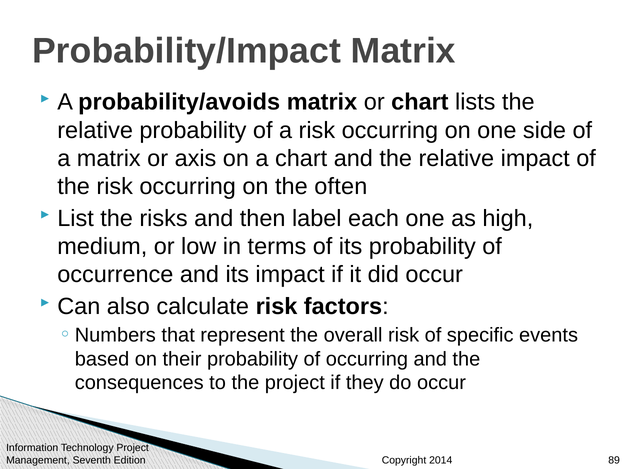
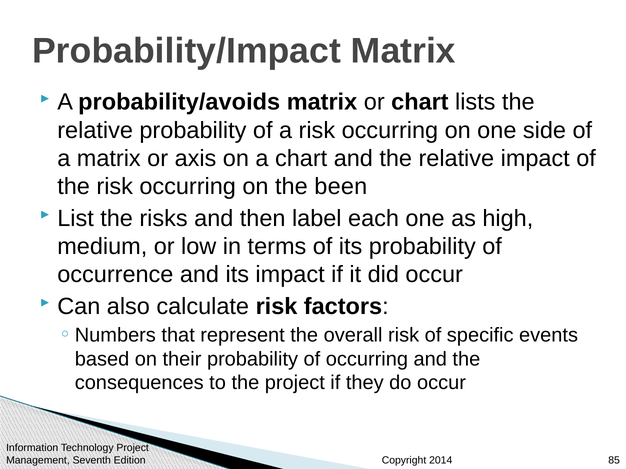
often: often -> been (341, 187)
89: 89 -> 85 (614, 461)
